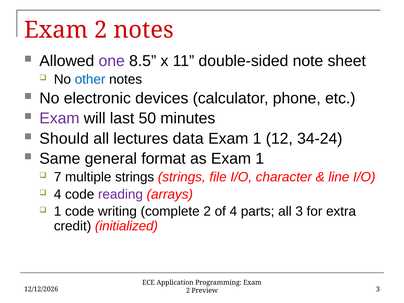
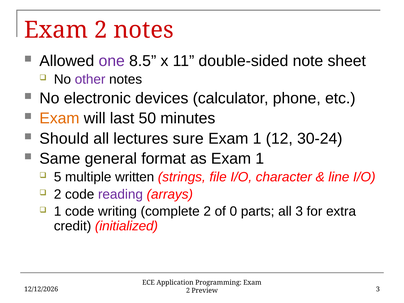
other colour: blue -> purple (90, 79)
Exam colour: purple -> orange (59, 118)
data: data -> sure (188, 139)
34-24: 34-24 -> 30-24 (320, 139)
7: 7 -> 5 (58, 177)
multiple strings: strings -> written (135, 177)
4: 4 -> 2 (58, 194)
of 4: 4 -> 0 (233, 212)
